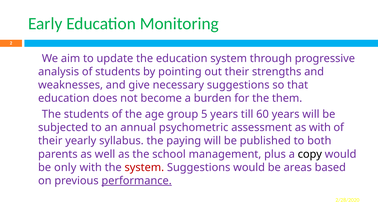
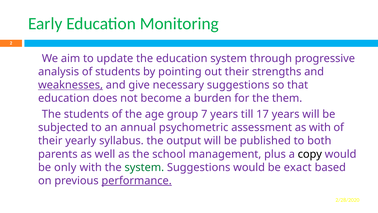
weaknesses underline: none -> present (71, 85)
5: 5 -> 7 (204, 114)
60: 60 -> 17 (263, 114)
paying: paying -> output (184, 141)
system colour: red -> green (144, 167)
areas: areas -> exact (298, 167)
